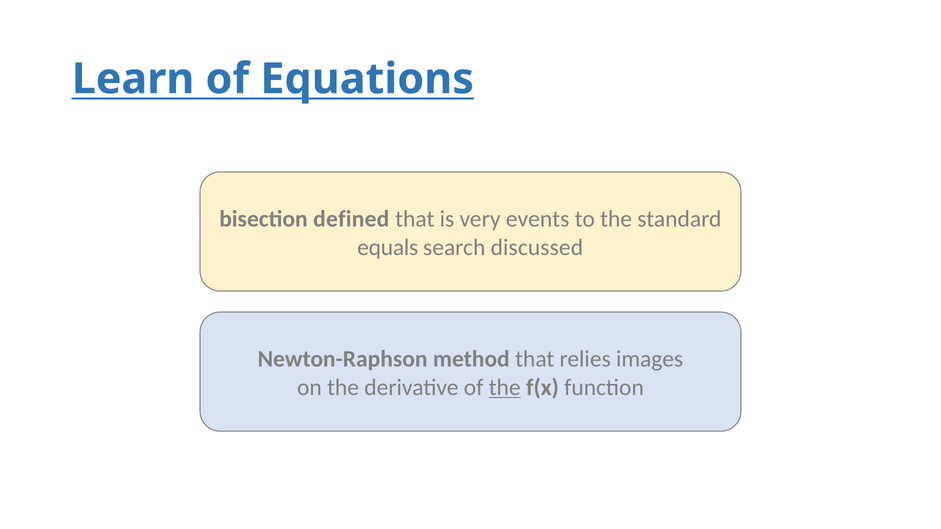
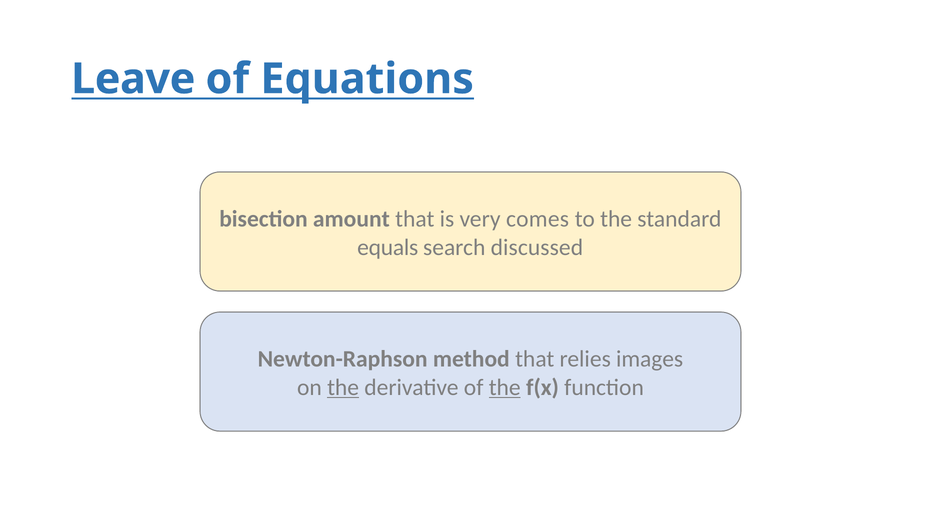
Learn: Learn -> Leave (133, 79)
defined: defined -> amount (351, 219)
events: events -> comes (538, 219)
the underline: none -> present (343, 388)
